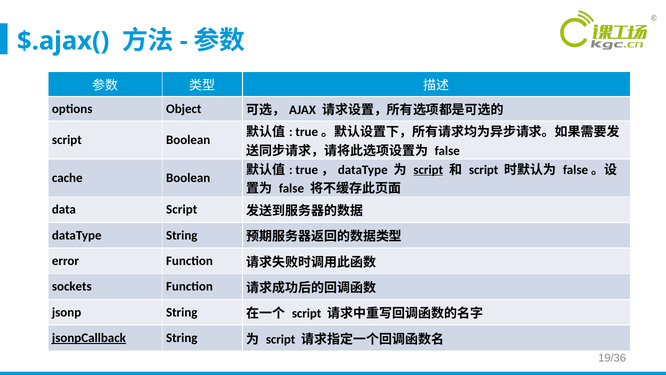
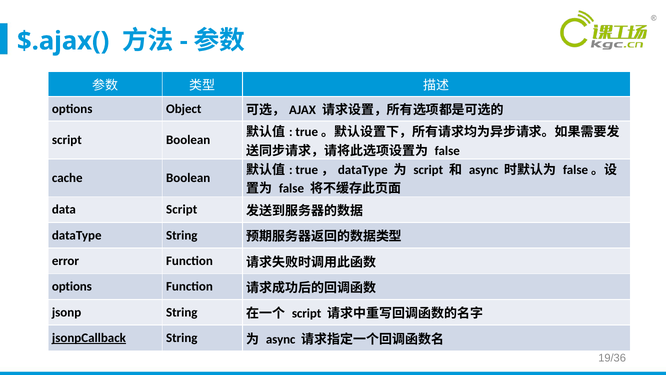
script underline: present -> none (428, 170)
script: script -> async (484, 170)
sockets: sockets -> options (72, 286)
script: script -> async (281, 339)
